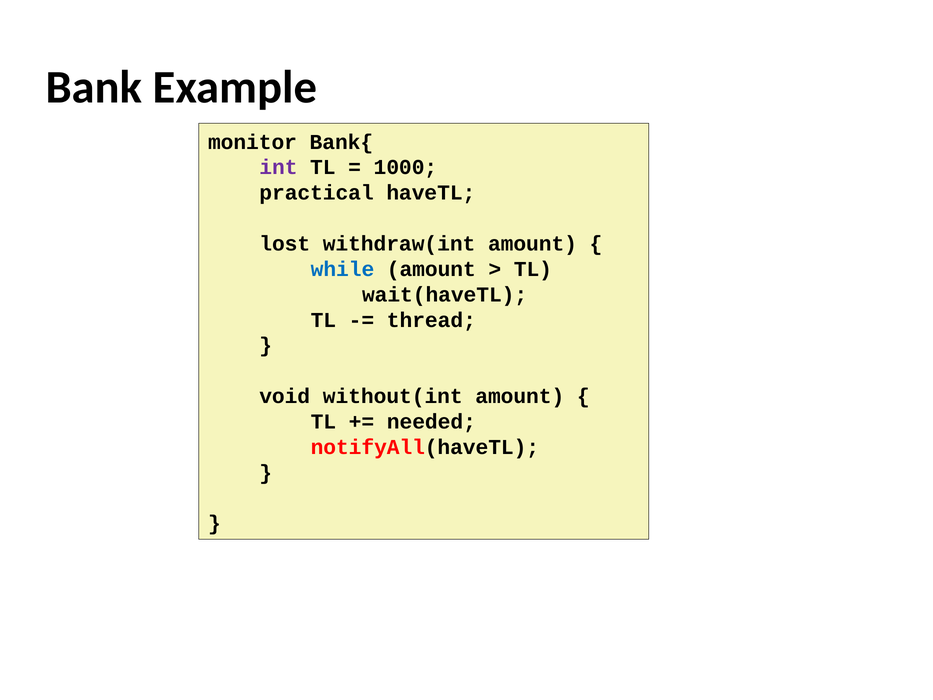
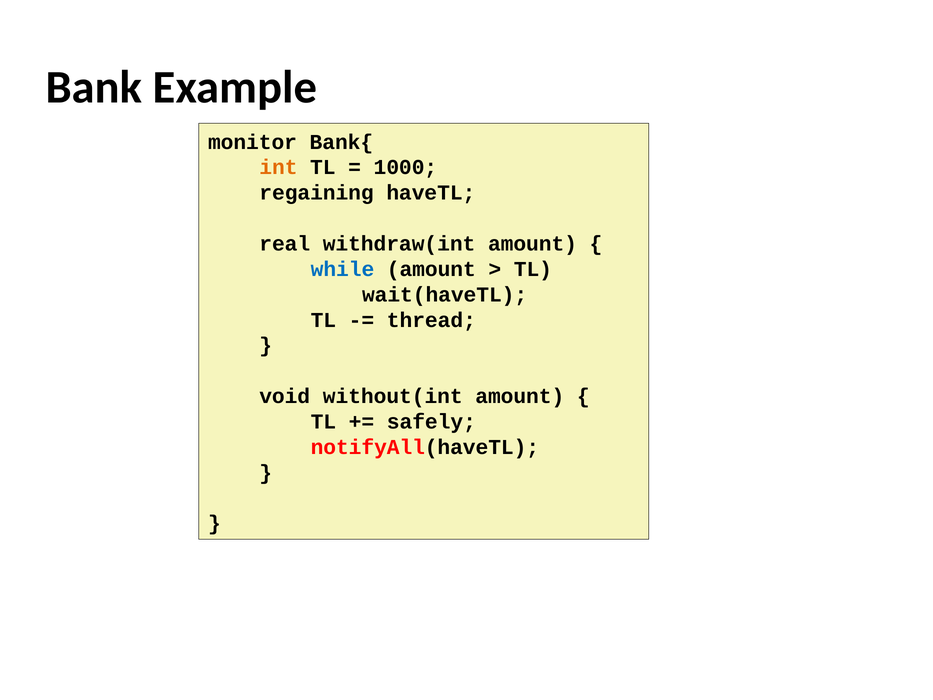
int colour: purple -> orange (278, 167)
practical: practical -> regaining (317, 193)
lost: lost -> real (285, 244)
needed: needed -> safely (431, 422)
